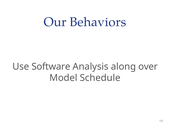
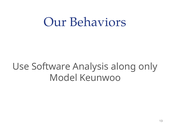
over: over -> only (148, 67)
Schedule: Schedule -> Keunwoo (100, 78)
